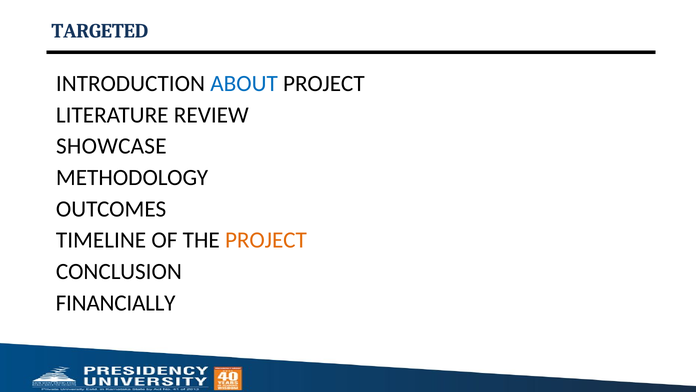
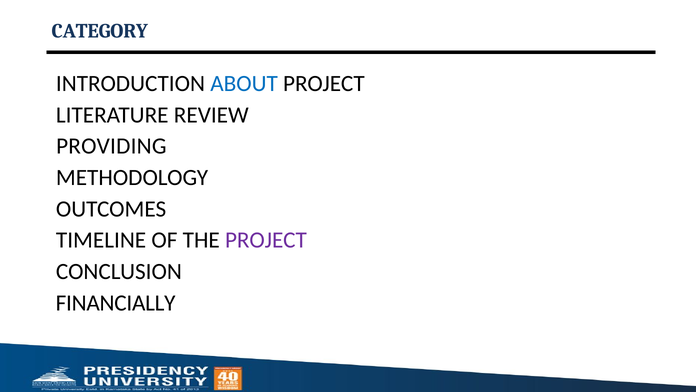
TARGETED: TARGETED -> CATEGORY (100, 31)
SHOWCASE: SHOWCASE -> PROVIDING (111, 146)
PROJECT colour: orange -> purple (266, 240)
